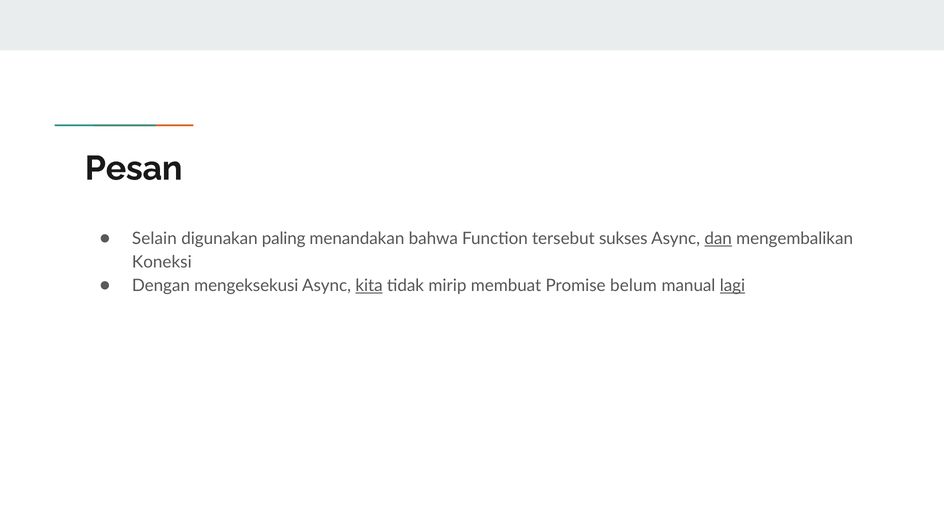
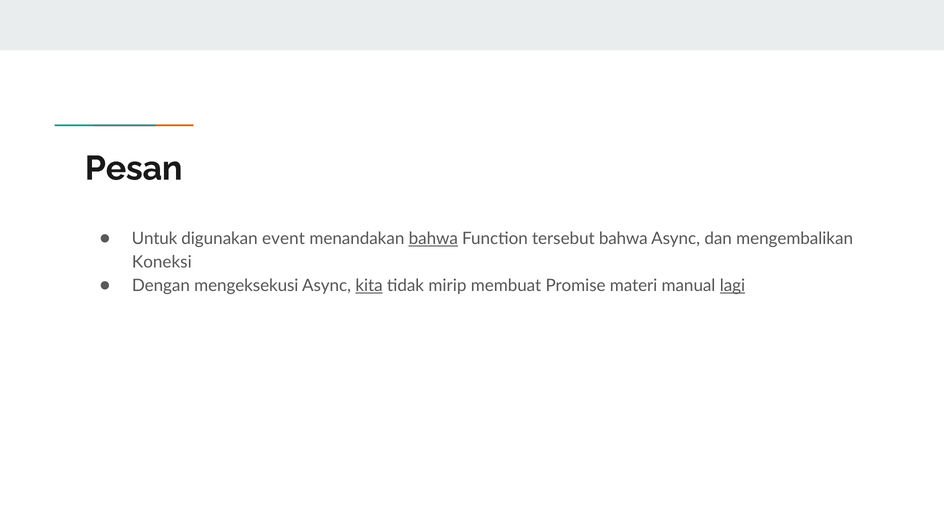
Selain: Selain -> Untuk (155, 239)
paling: paling -> event (284, 239)
bahwa underline: none -> present (433, 239)
tersebut sukses: sukses -> bahwa (623, 239)
dan underline: present -> none (718, 239)
belum: belum -> materi (634, 286)
